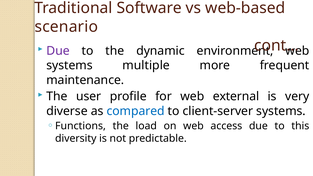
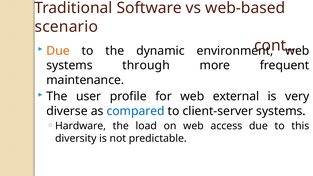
Due colour: purple -> orange (58, 51)
multiple: multiple -> through (146, 65)
Functions: Functions -> Hardware (81, 126)
